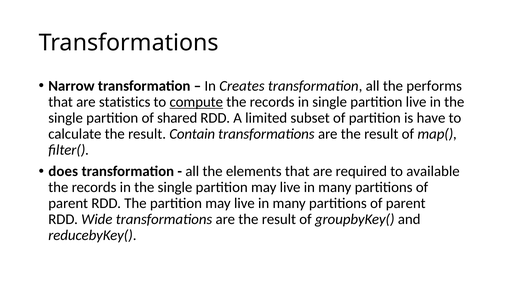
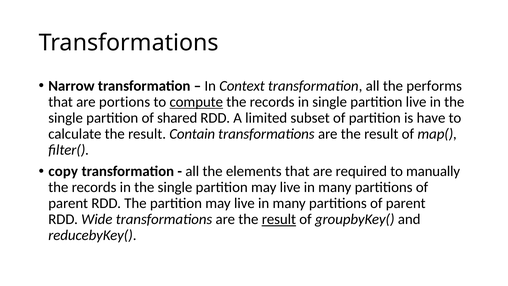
Creates: Creates -> Context (242, 86)
statistics: statistics -> portions (125, 102)
does: does -> copy (63, 171)
available: available -> manually (433, 171)
result underline: none -> present (279, 219)
